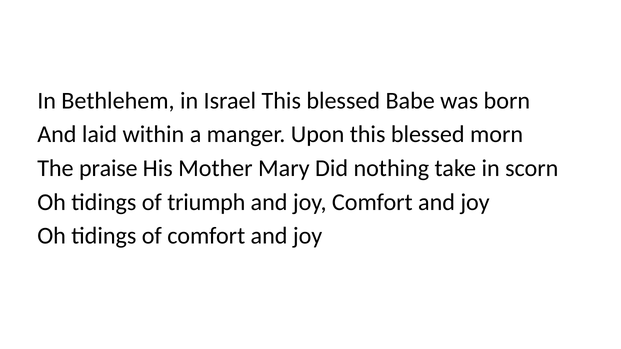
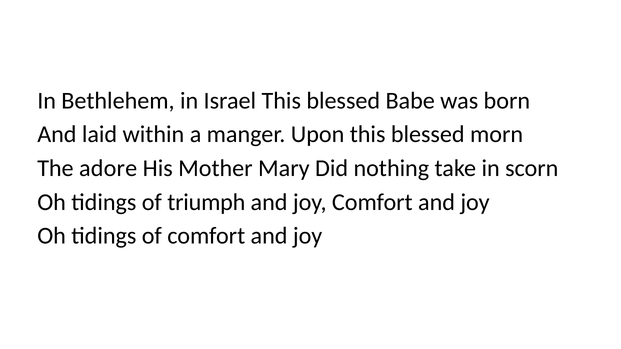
praise: praise -> adore (108, 168)
